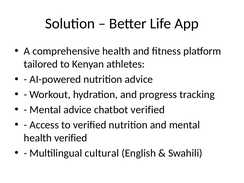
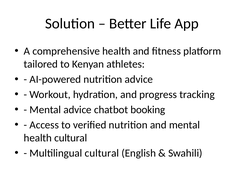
chatbot verified: verified -> booking (148, 110)
health verified: verified -> cultural (71, 138)
